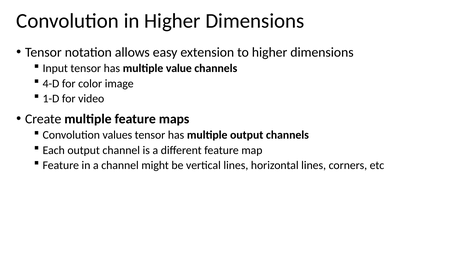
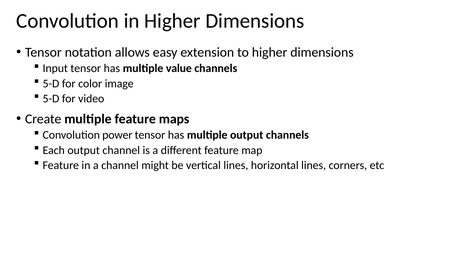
4-D: 4-D -> 5-D (51, 84)
1-D: 1-D -> 5-D (51, 99)
values: values -> power (117, 135)
